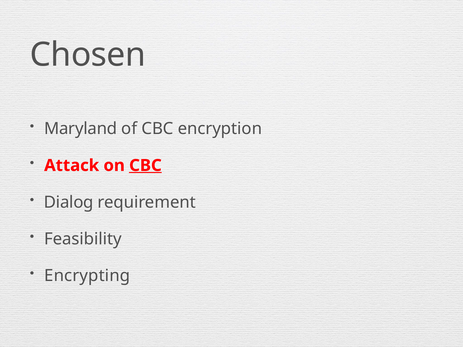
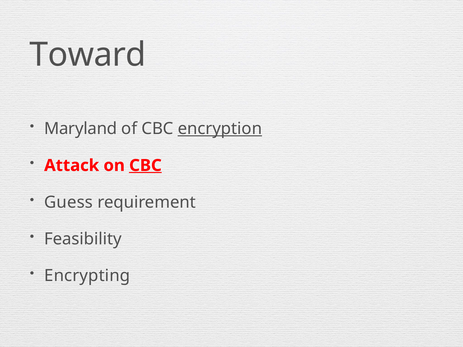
Chosen: Chosen -> Toward (88, 55)
encryption underline: none -> present (220, 129)
Dialog: Dialog -> Guess (69, 202)
